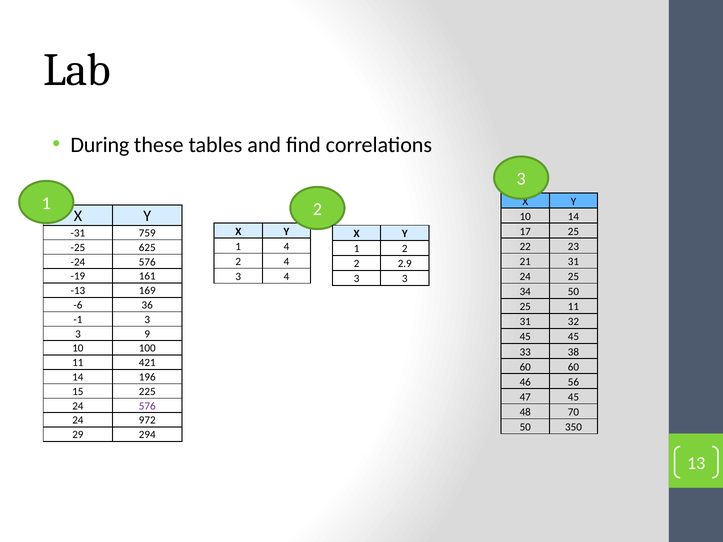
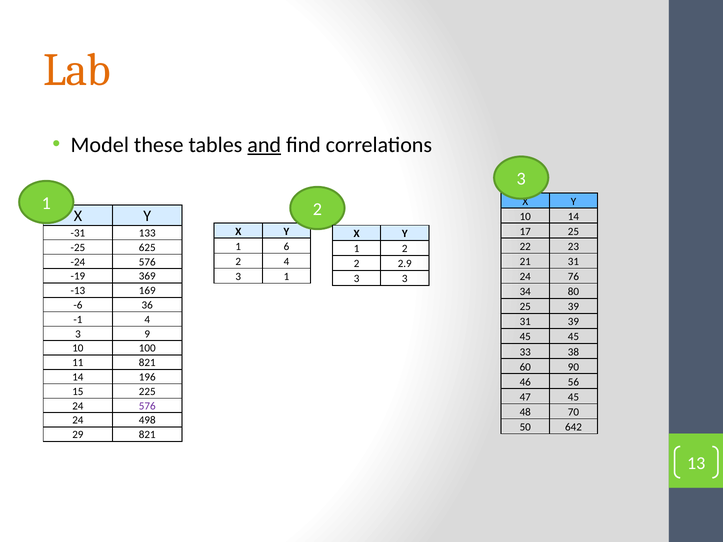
Lab colour: black -> orange (77, 70)
During: During -> Model (100, 145)
and underline: none -> present (264, 145)
759: 759 -> 133 (147, 233)
1 4: 4 -> 6 (286, 247)
161: 161 -> 369 (147, 276)
3 4: 4 -> 1 (286, 277)
24 25: 25 -> 76 (573, 277)
34 50: 50 -> 80 (573, 292)
25 11: 11 -> 39 (573, 307)
-1 3: 3 -> 4 (147, 320)
31 32: 32 -> 39 (573, 322)
11 421: 421 -> 821 (147, 363)
60 60: 60 -> 90 (573, 367)
972: 972 -> 498 (147, 421)
350: 350 -> 642 (574, 427)
29 294: 294 -> 821 (147, 435)
